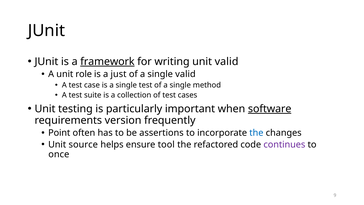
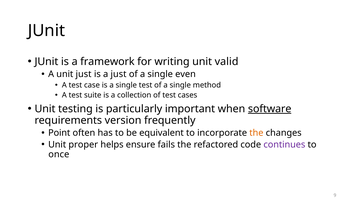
framework underline: present -> none (107, 62)
unit role: role -> just (84, 74)
single valid: valid -> even (185, 74)
assertions: assertions -> equivalent (162, 133)
the colour: blue -> orange (256, 133)
source: source -> proper (83, 144)
tool: tool -> fails (166, 144)
